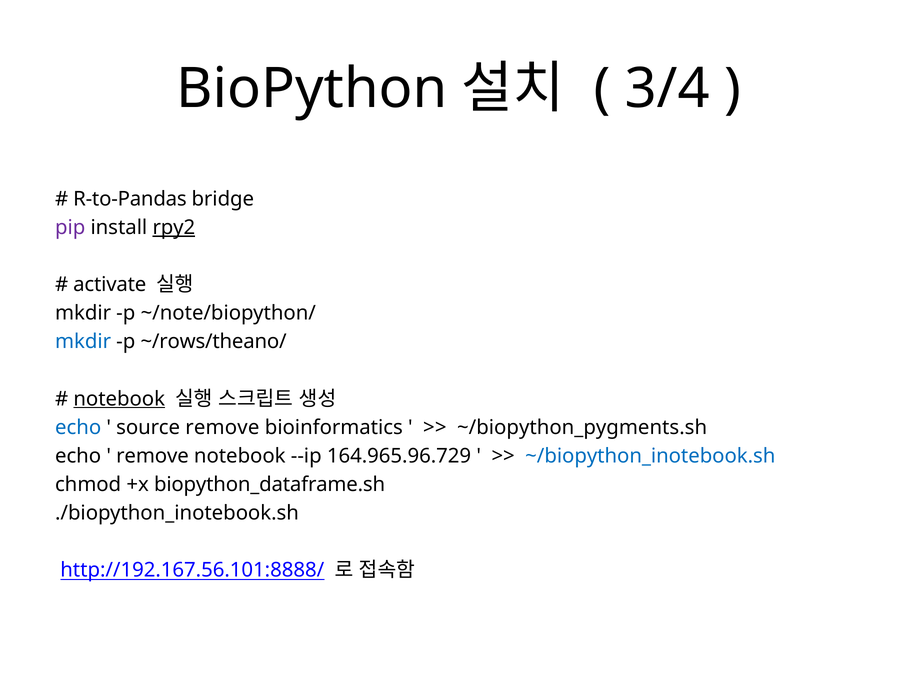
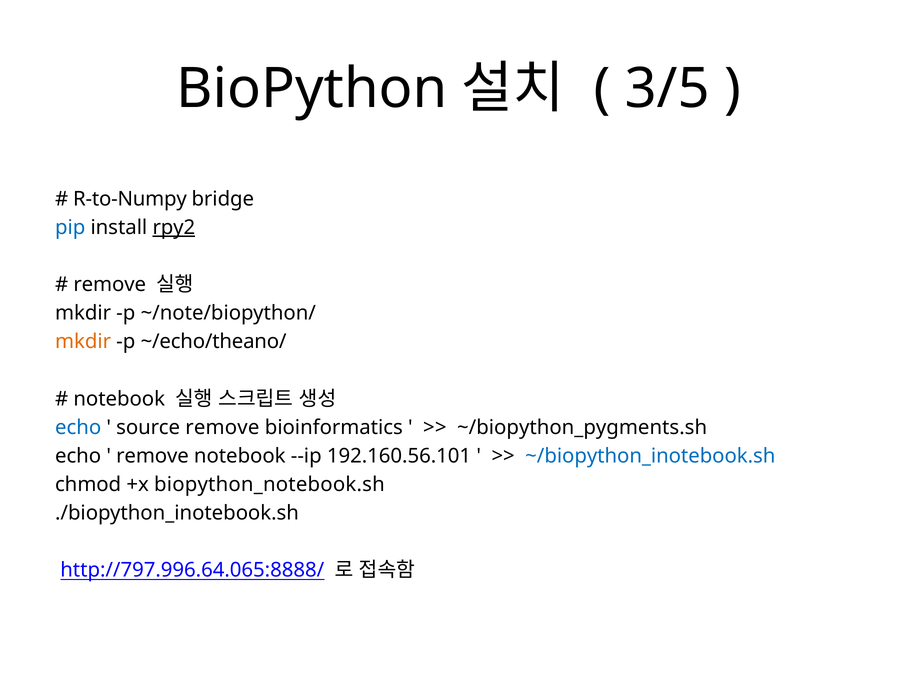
3/4: 3/4 -> 3/5 (667, 89)
R-to-Pandas: R-to-Pandas -> R-to-Numpy (130, 199)
pip colour: purple -> blue (70, 228)
activate: activate -> remove (110, 285)
mkdir colour: blue -> orange (83, 342)
~/rows/theano/: ~/rows/theano/ -> ~/echo/theano/ (214, 342)
notebook underline: present -> none (119, 399)
164.965.96.729: 164.965.96.729 -> 192.160.56.101 (399, 456)
biopython_dataframe.sh: biopython_dataframe.sh -> biopython_notebook.sh (269, 485)
http://192.167.56.101:8888/: http://192.167.56.101:8888/ -> http://797.996.64.065:8888/ (192, 570)
